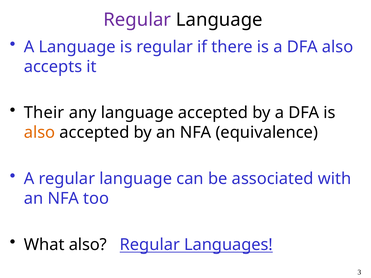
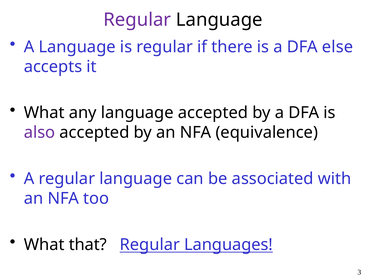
DFA also: also -> else (338, 47)
Their: Their -> What (44, 113)
also colour: orange -> purple (39, 133)
What also: also -> that (88, 245)
